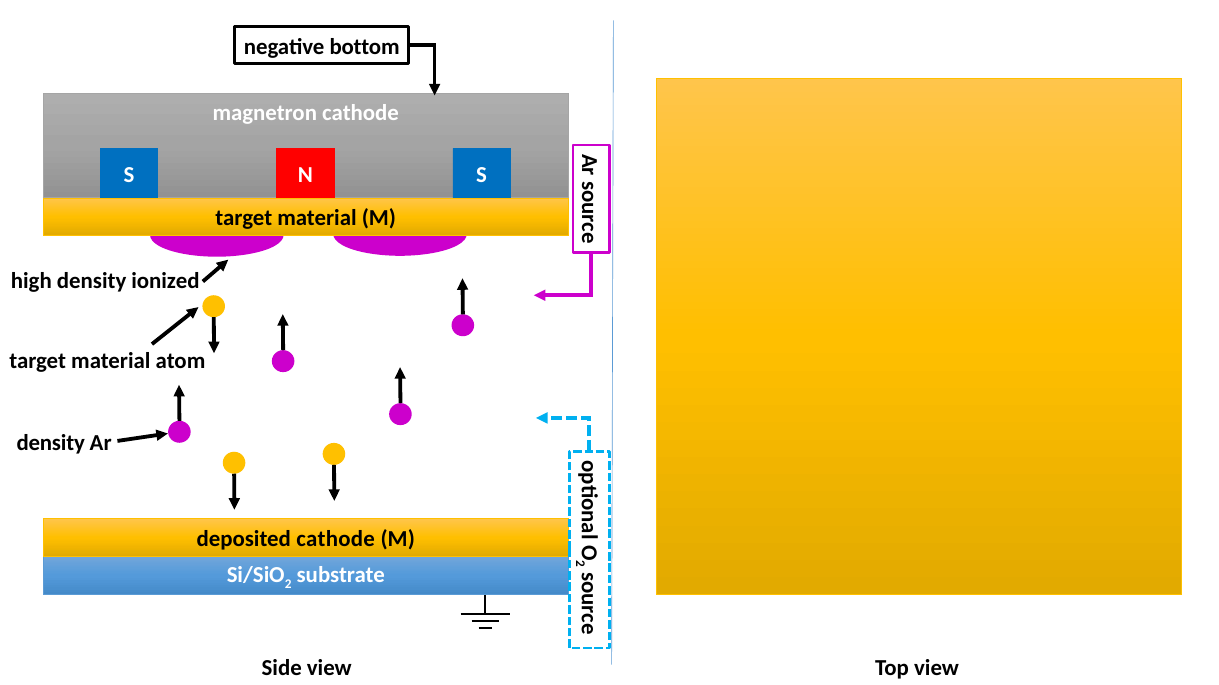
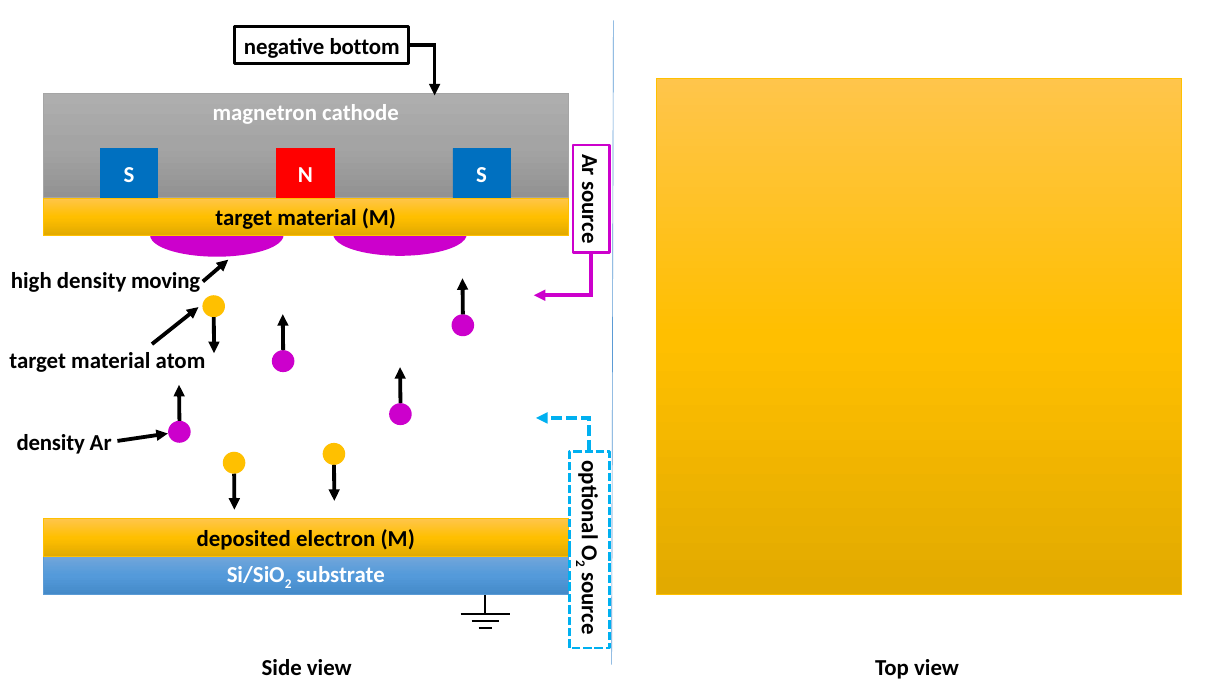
ionized: ionized -> moving (166, 281)
deposited cathode: cathode -> electron (336, 540)
